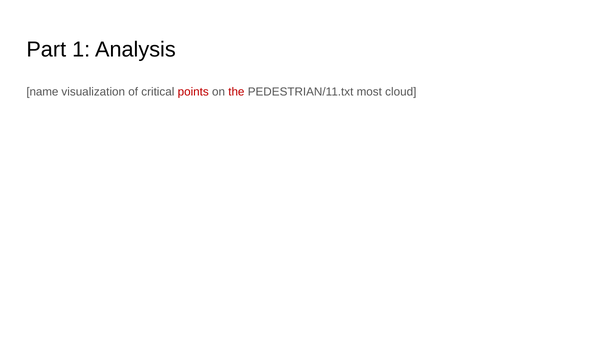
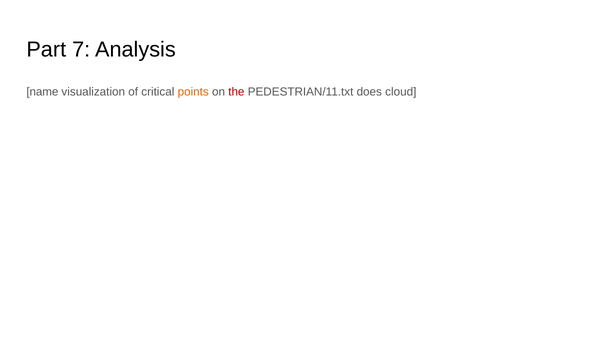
1: 1 -> 7 (81, 50)
points colour: red -> orange (193, 92)
most: most -> does (369, 92)
